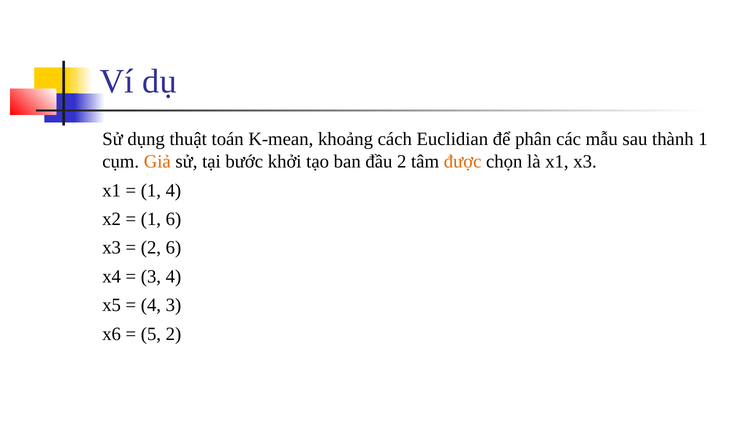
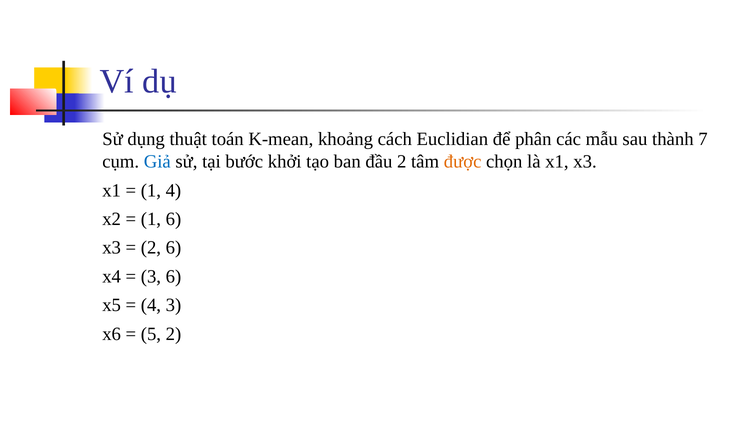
thành 1: 1 -> 7 (703, 139)
Giả colour: orange -> blue (157, 162)
3 4: 4 -> 6 (174, 276)
